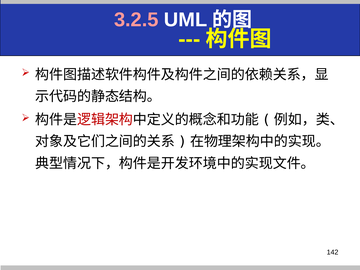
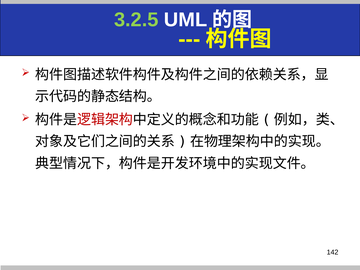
3.2.5 colour: pink -> light green (136, 20)
